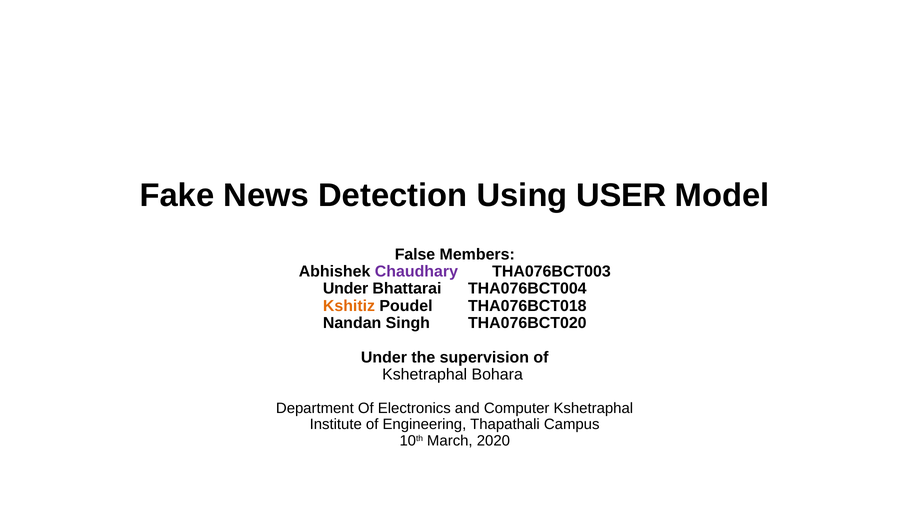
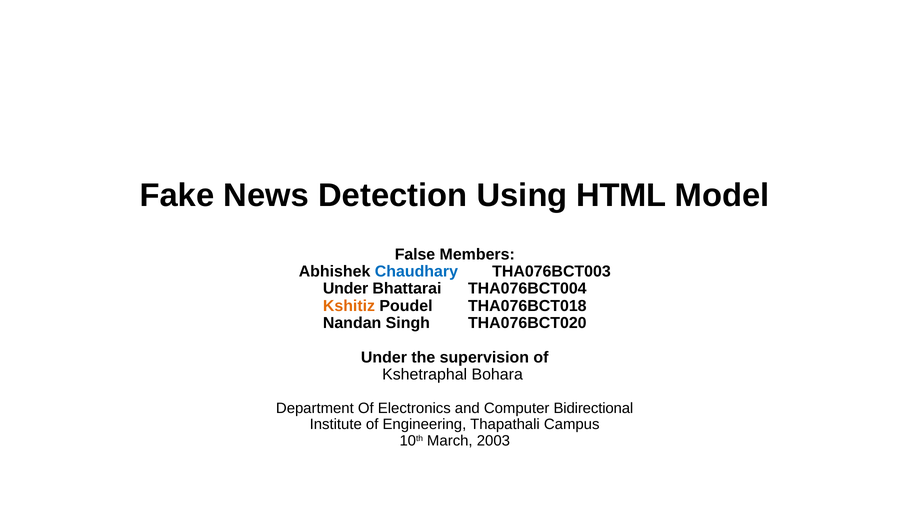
USER: USER -> HTML (621, 196)
Chaudhary colour: purple -> blue (416, 272)
Computer Kshetraphal: Kshetraphal -> Bidirectional (593, 408)
2020: 2020 -> 2003 (493, 441)
